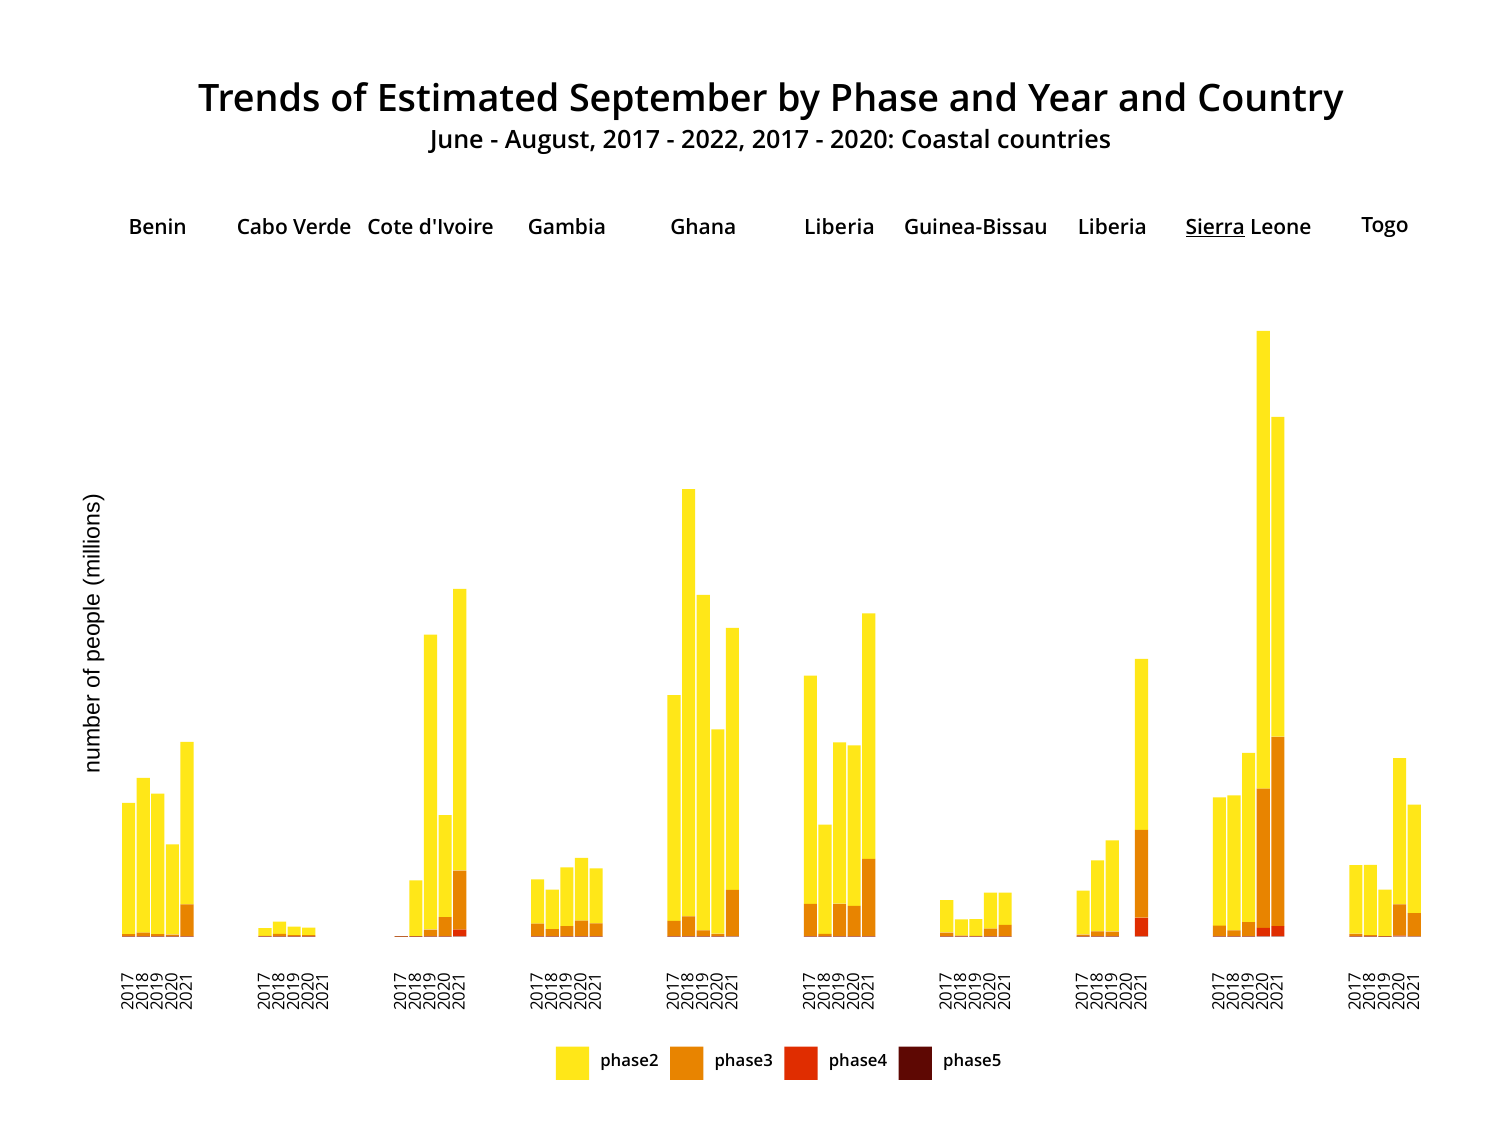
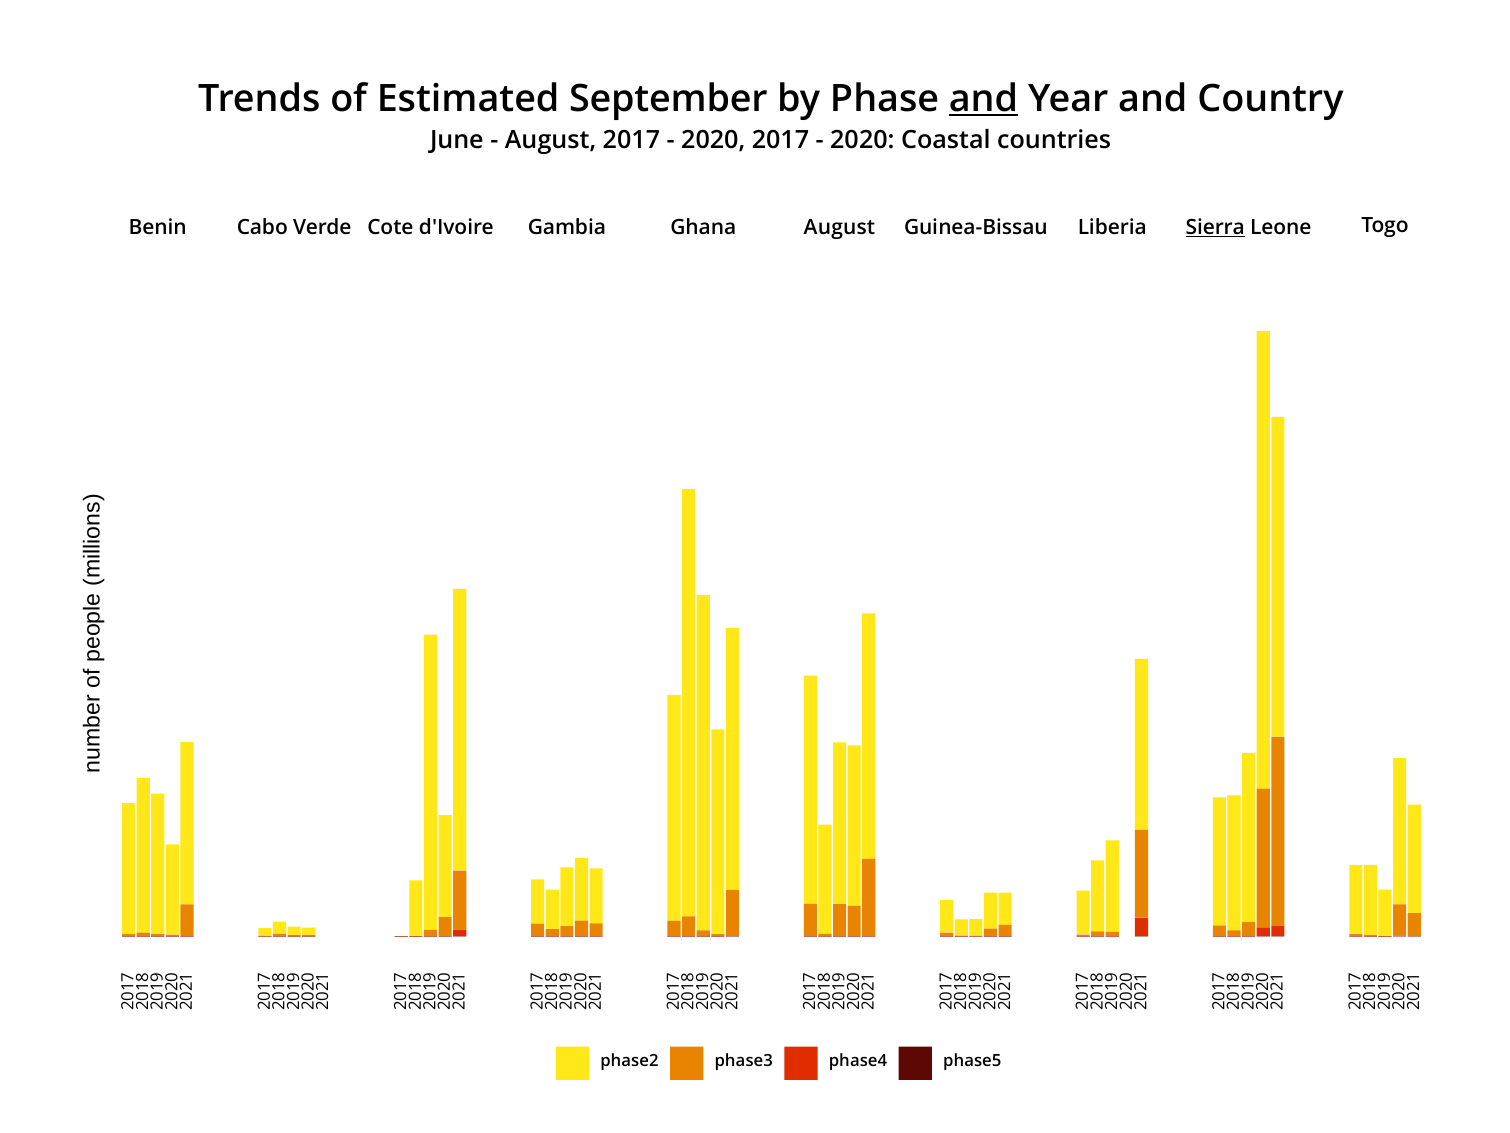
and underline: none -> present (984, 99)
2022: 2022 -> 2020 (713, 141)
Ghana Liberia: Liberia -> August (839, 227)
